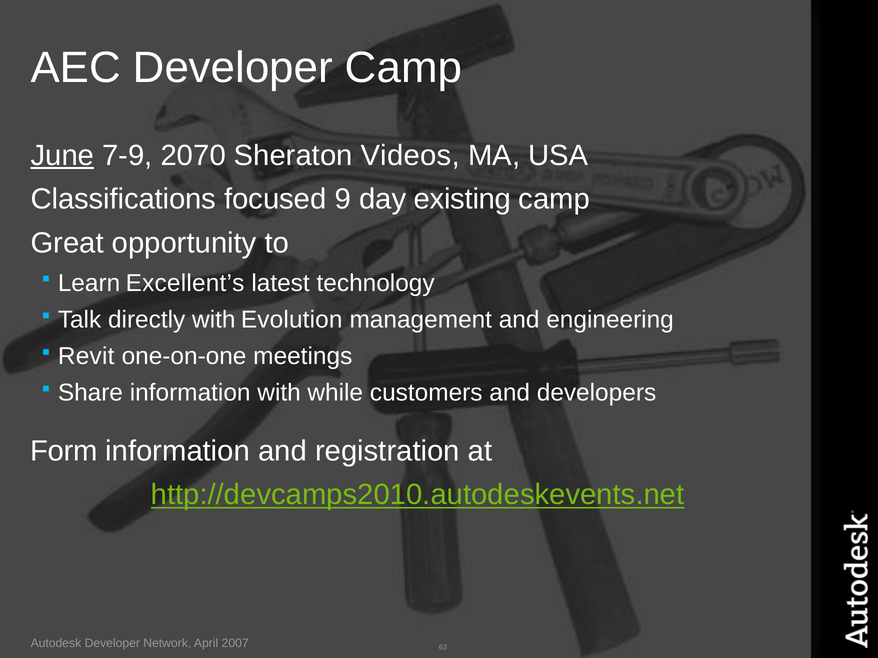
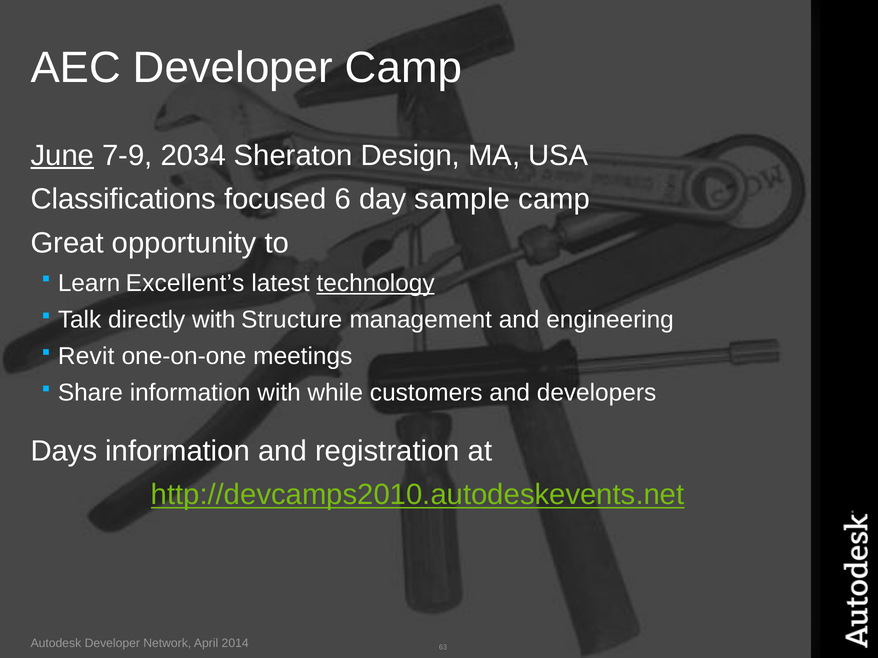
2070: 2070 -> 2034 (193, 156)
Videos: Videos -> Design (410, 156)
9: 9 -> 6 (343, 199)
existing: existing -> sample (462, 199)
technology underline: none -> present (376, 283)
Evolution: Evolution -> Structure (292, 320)
Form: Form -> Days (64, 451)
2007: 2007 -> 2014 (235, 644)
